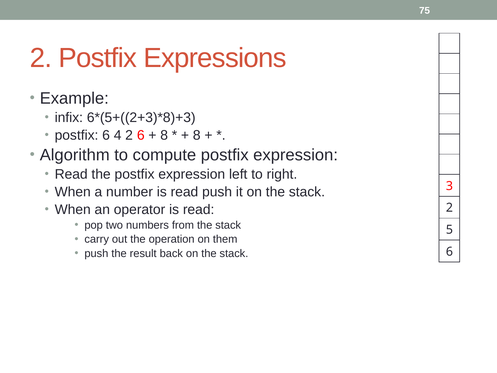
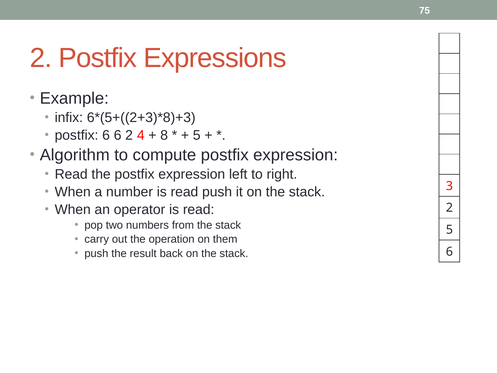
6 4: 4 -> 6 (118, 135)
2 6: 6 -> 4 (141, 135)
8: 8 -> 5 (197, 135)
